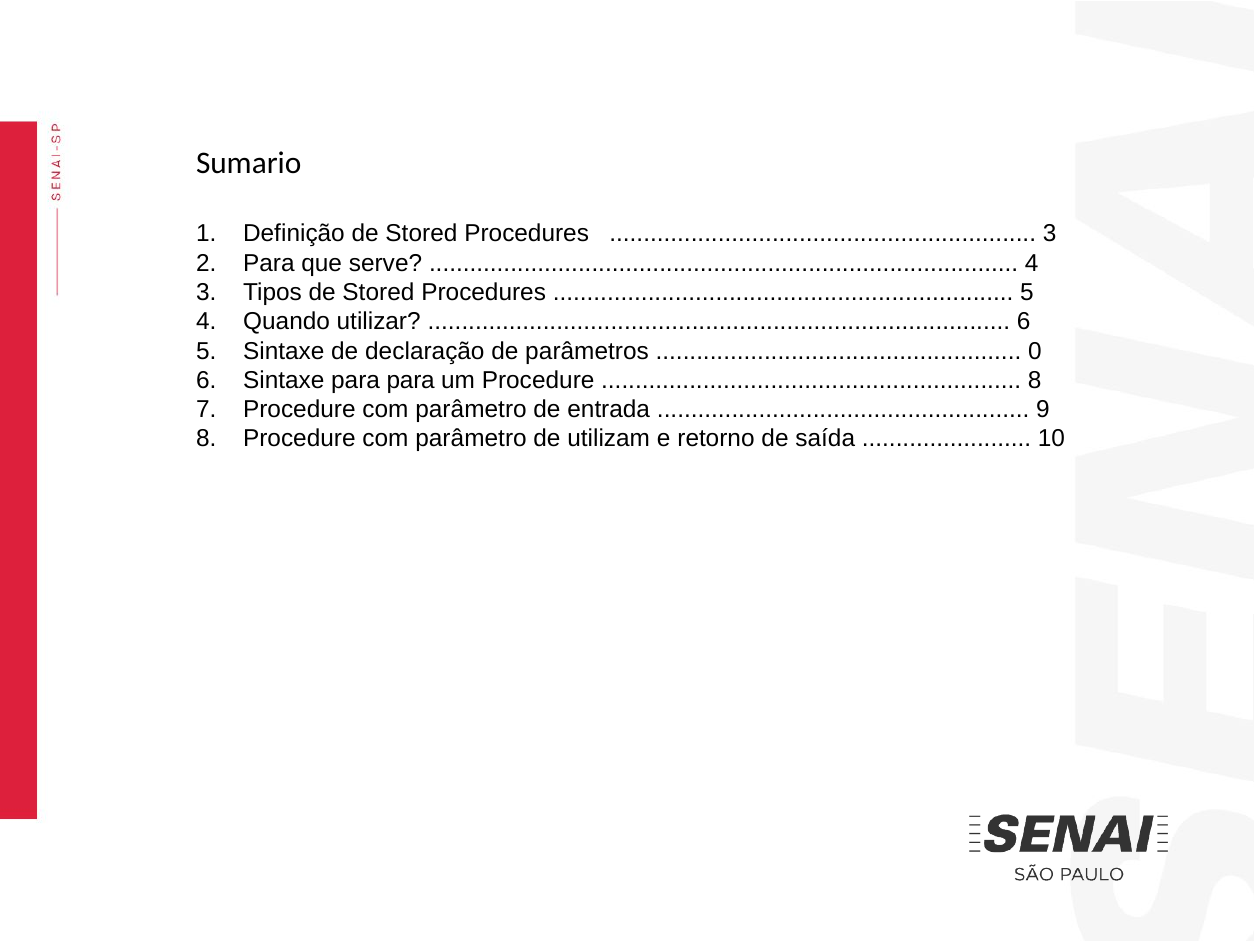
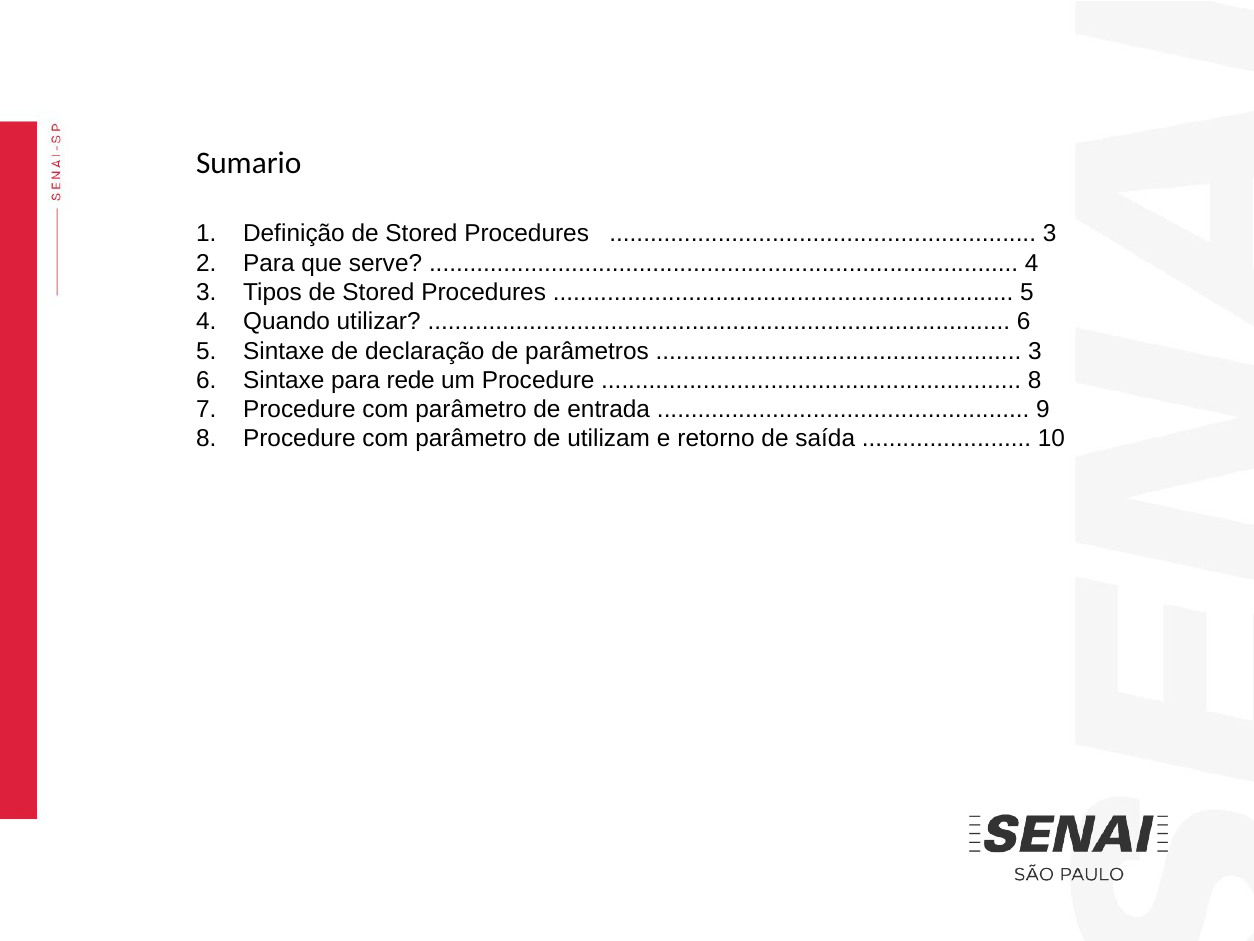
0: 0 -> 3 (1035, 351)
para para: para -> rede (411, 380)
